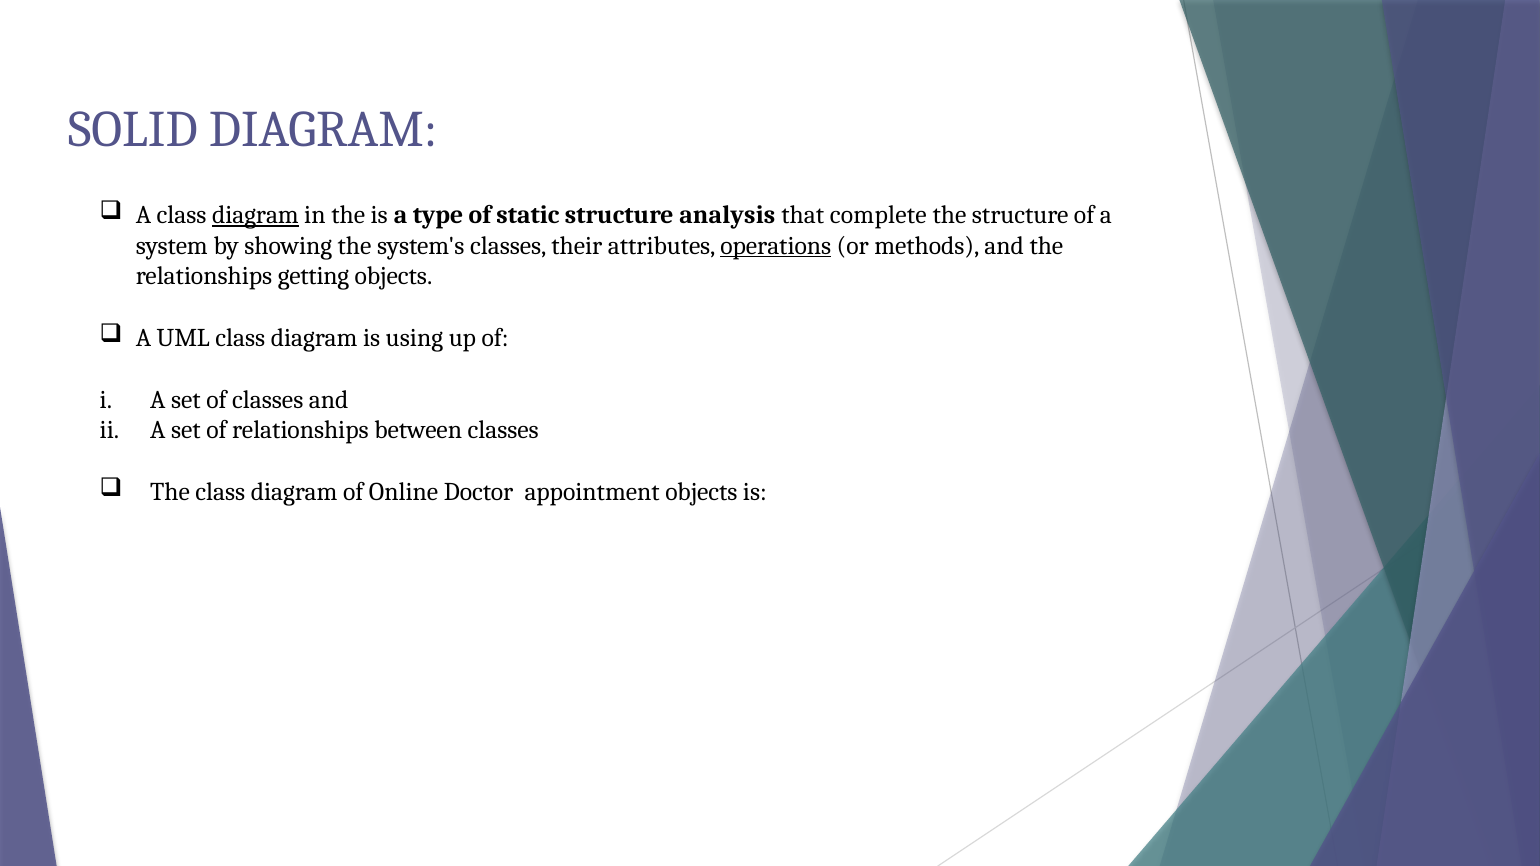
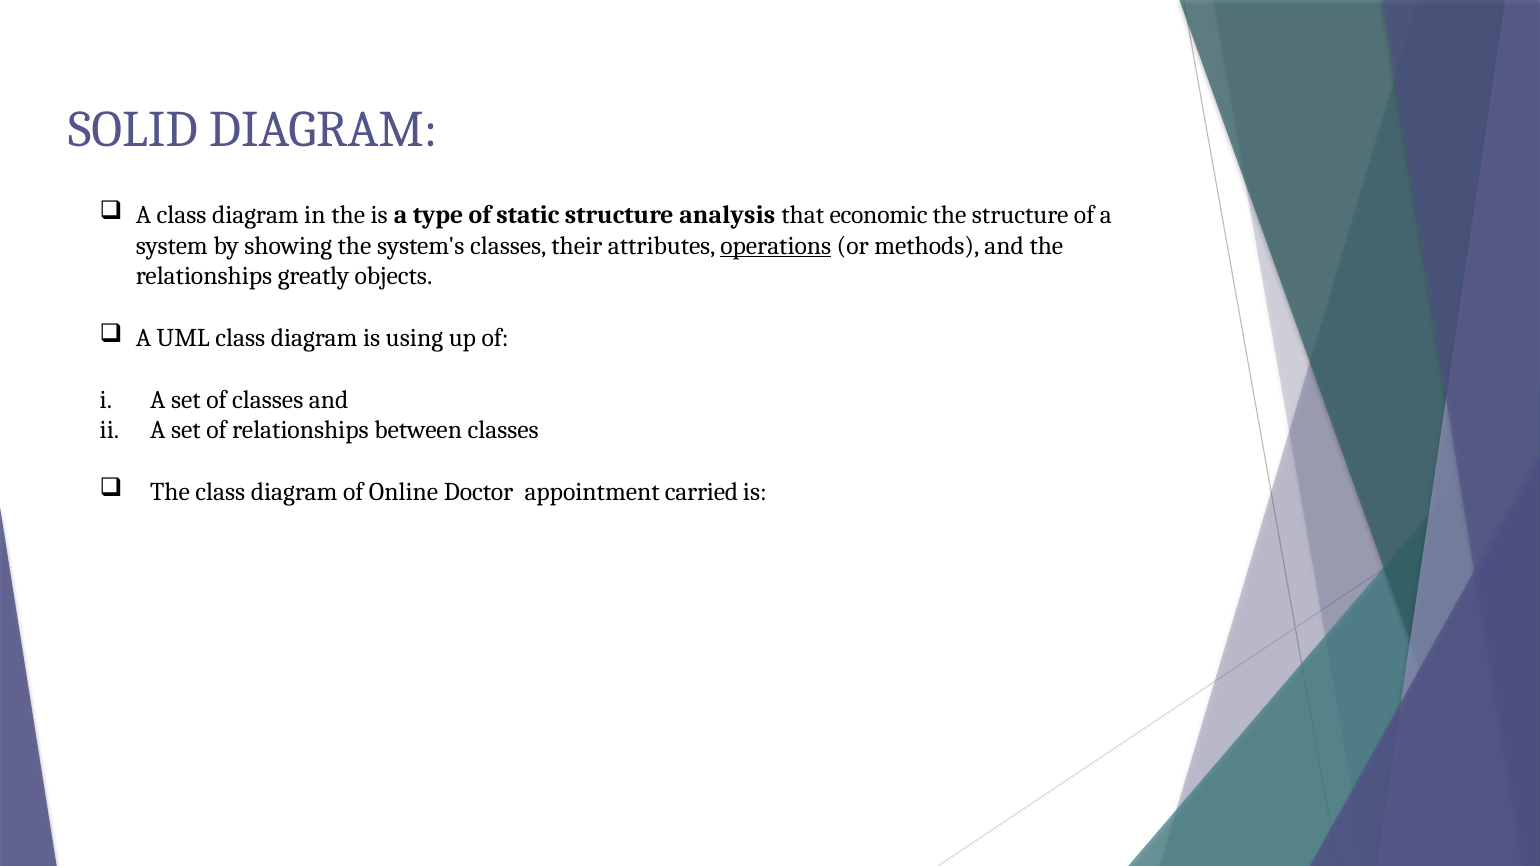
diagram underline: present -> none (256, 215)
complete: complete -> economic (879, 215)
getting: getting -> greatly (313, 277)
appointment objects: objects -> carried (701, 492)
